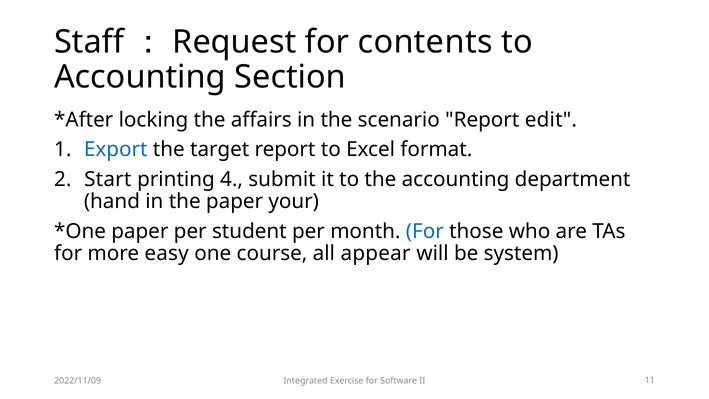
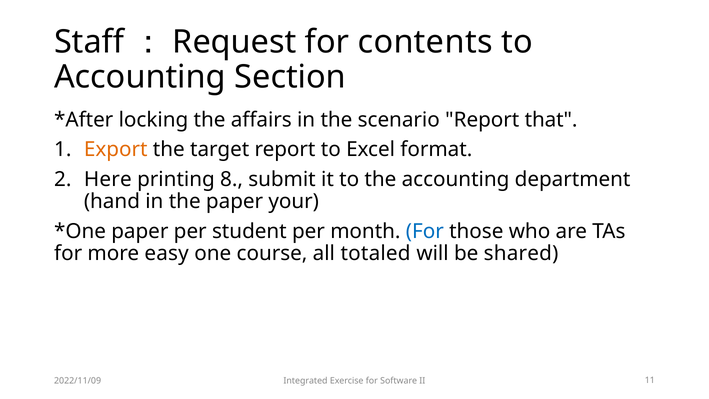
edit: edit -> that (551, 120)
Export colour: blue -> orange (116, 150)
Start: Start -> Here (108, 179)
4: 4 -> 8 (232, 179)
appear: appear -> totaled (376, 253)
system: system -> shared (521, 253)
